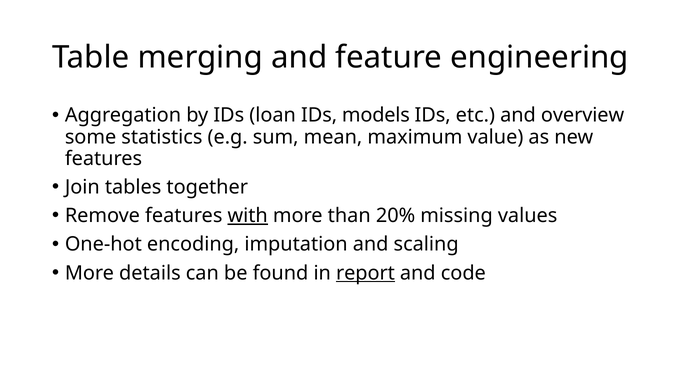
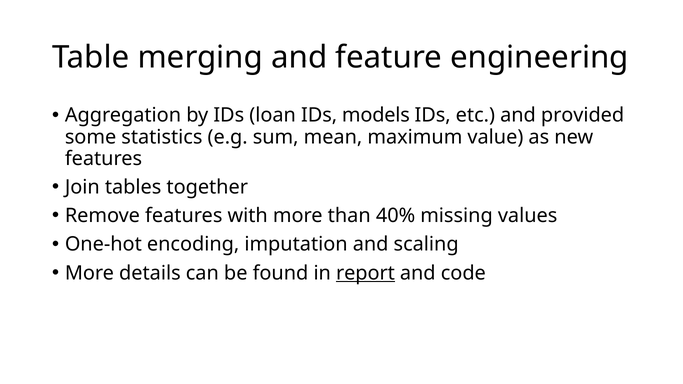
overview: overview -> provided (583, 115)
with underline: present -> none (248, 216)
20%: 20% -> 40% (396, 216)
